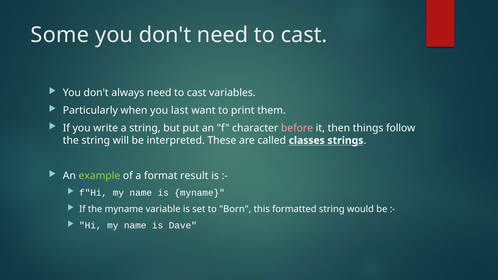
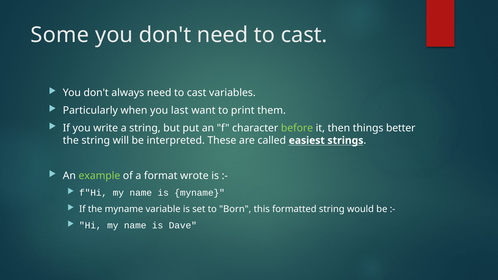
before colour: pink -> light green (297, 128)
follow: follow -> better (401, 128)
classes: classes -> easiest (307, 140)
result: result -> wrote (194, 176)
